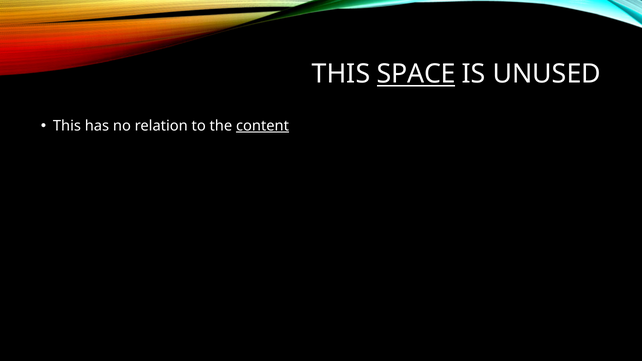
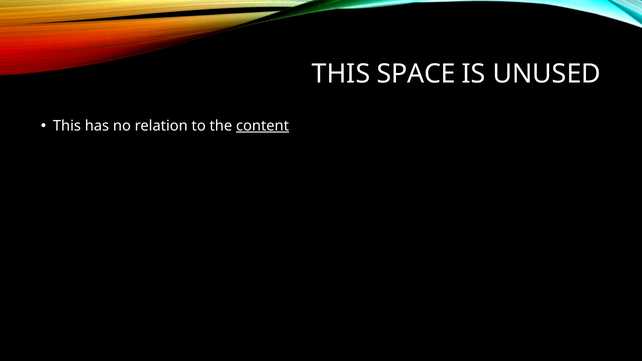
SPACE underline: present -> none (416, 74)
